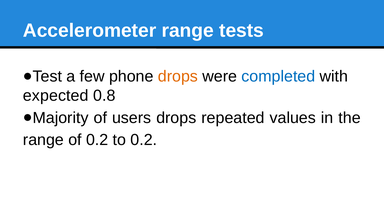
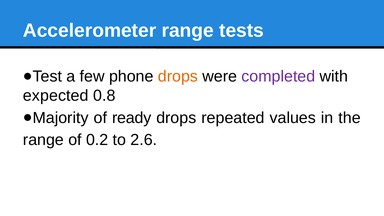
completed colour: blue -> purple (278, 76)
users: users -> ready (132, 118)
to 0.2: 0.2 -> 2.6 (144, 140)
